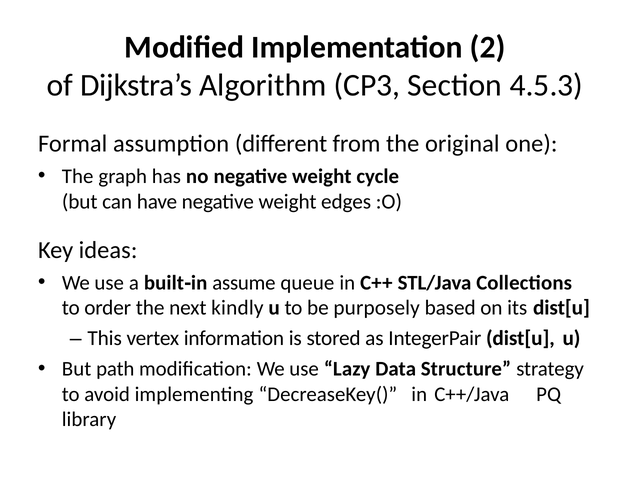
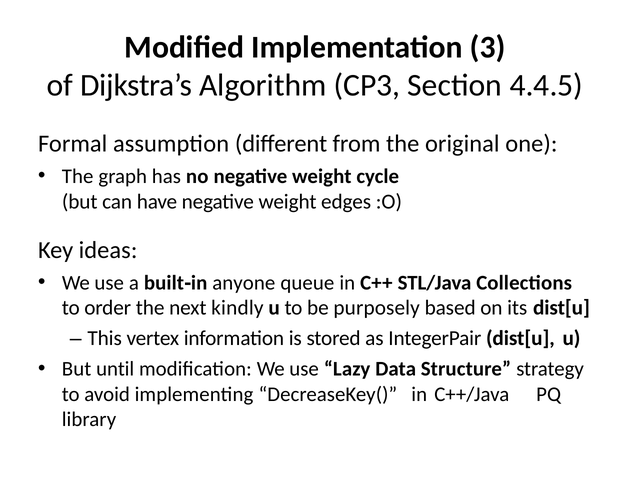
2: 2 -> 3 (488, 47)
4.5.3: 4.5.3 -> 4.4.5 (546, 85)
assume: assume -> anyone (244, 282)
path: path -> until (115, 369)
